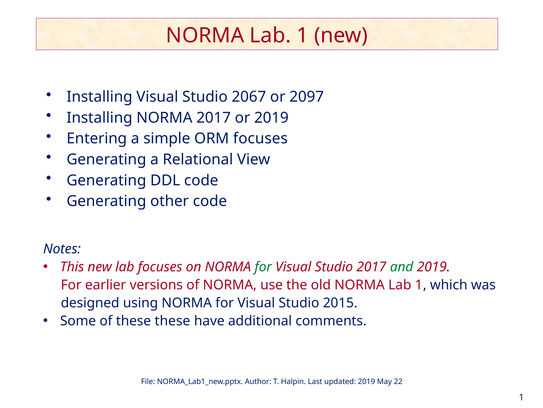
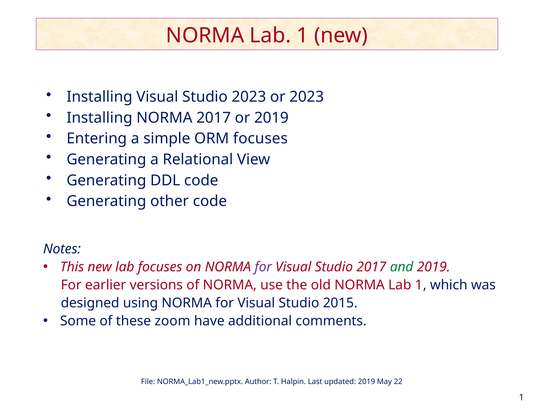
Studio 2067: 2067 -> 2023 (249, 97)
or 2097: 2097 -> 2023 (307, 97)
for colour: green -> purple (263, 267)
these these: these -> zoom (172, 320)
